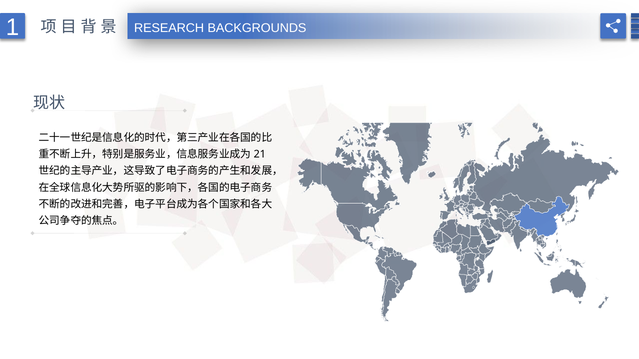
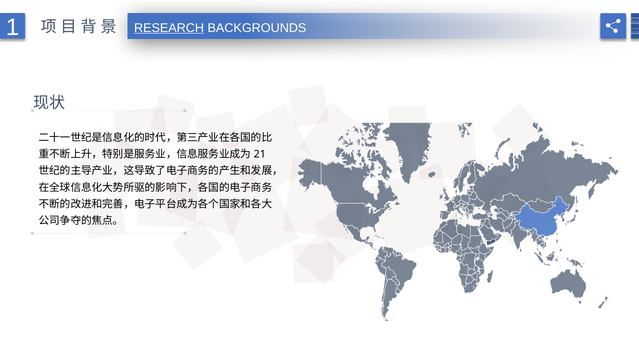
RESEARCH underline: none -> present (169, 28)
